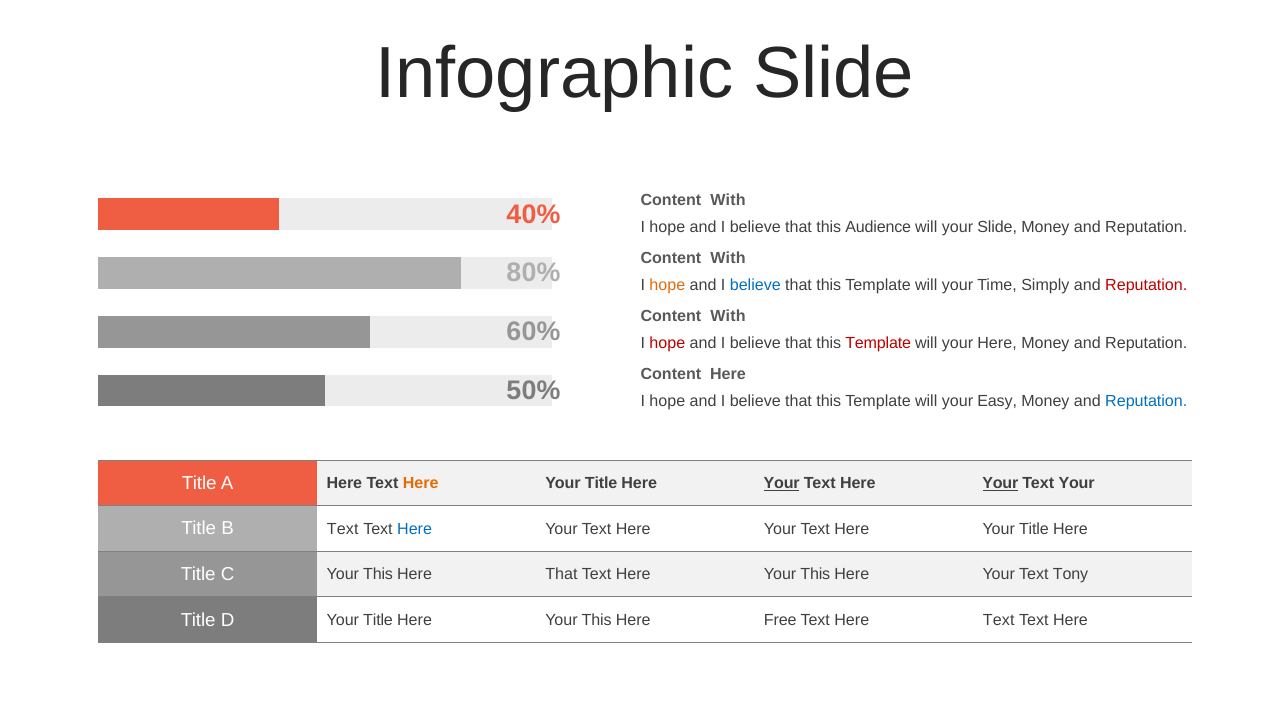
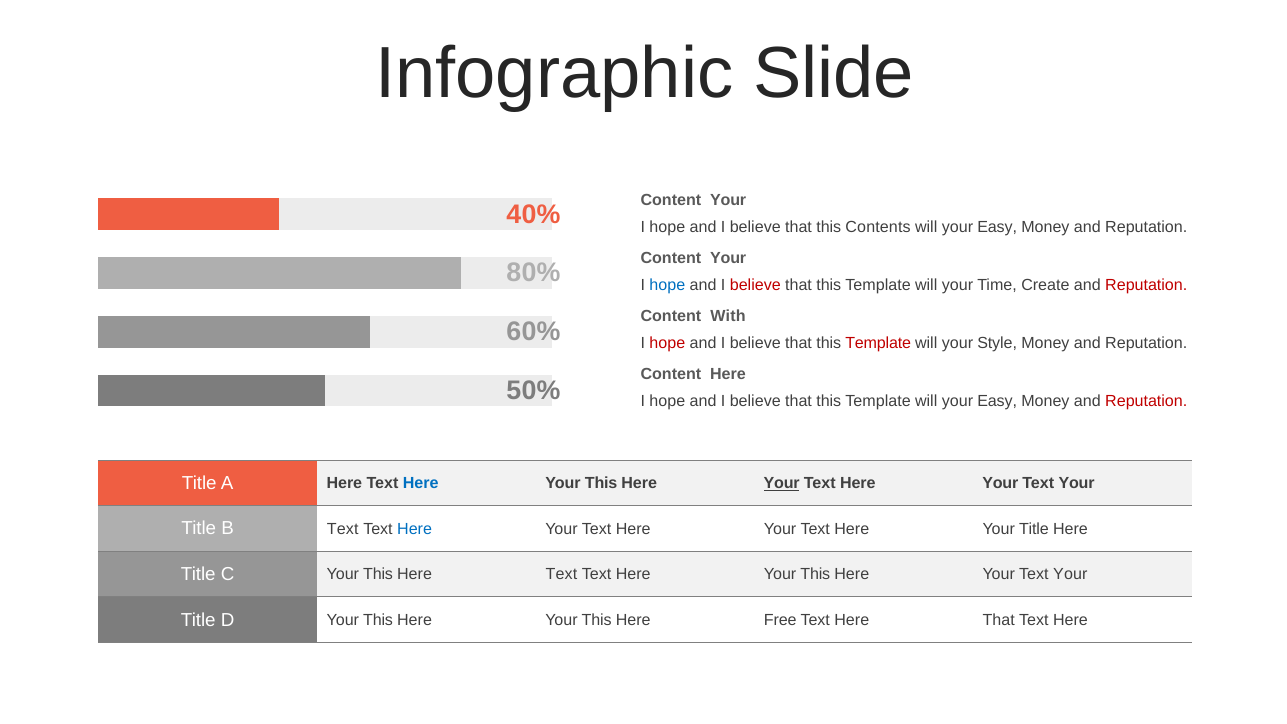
With: With -> Your (728, 200)
Audience: Audience -> Contents (878, 227)
Slide: Slide -> Easy (997, 227)
With: With -> Your (728, 258)
hope colour: orange -> blue (667, 285)
believe colour: blue -> red (755, 285)
Simply: Simply -> Create (1045, 285)
your Here: Here -> Style (997, 343)
Reputation colour: blue -> red (1146, 401)
Here colour: orange -> blue (421, 483)
Title: Title -> This (601, 483)
Your underline: present -> none (1000, 483)
That: That -> Text (561, 574)
Tony: Tony -> Your (1070, 574)
D Your Title: Title -> This (378, 620)
Text Here Text: Text -> That (999, 620)
